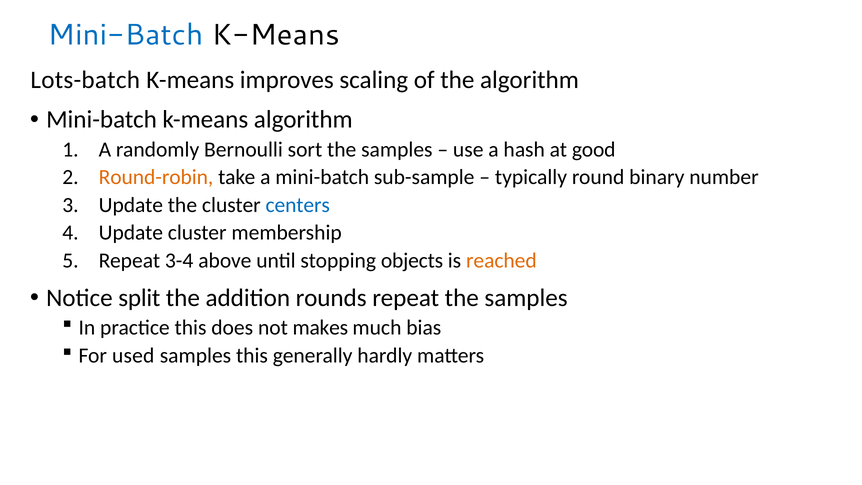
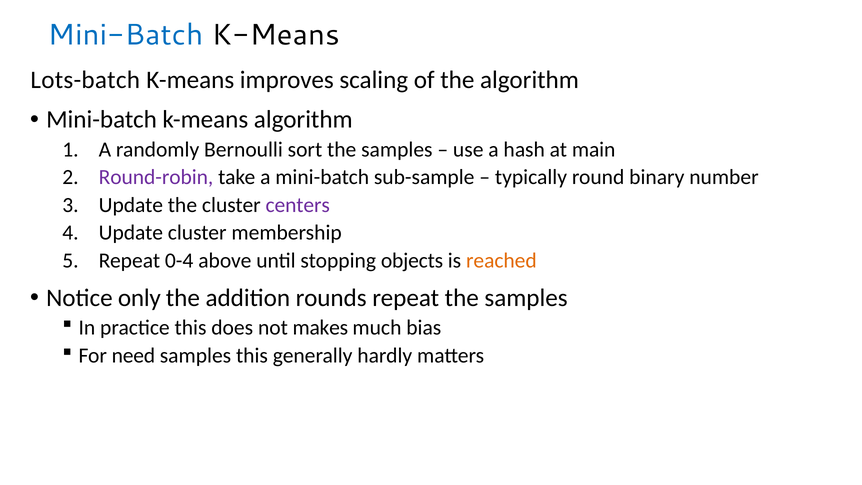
good: good -> main (594, 149)
Round-robin colour: orange -> purple (156, 177)
centers colour: blue -> purple (298, 205)
3-4: 3-4 -> 0-4 (179, 260)
split: split -> only (139, 298)
used: used -> need (133, 356)
